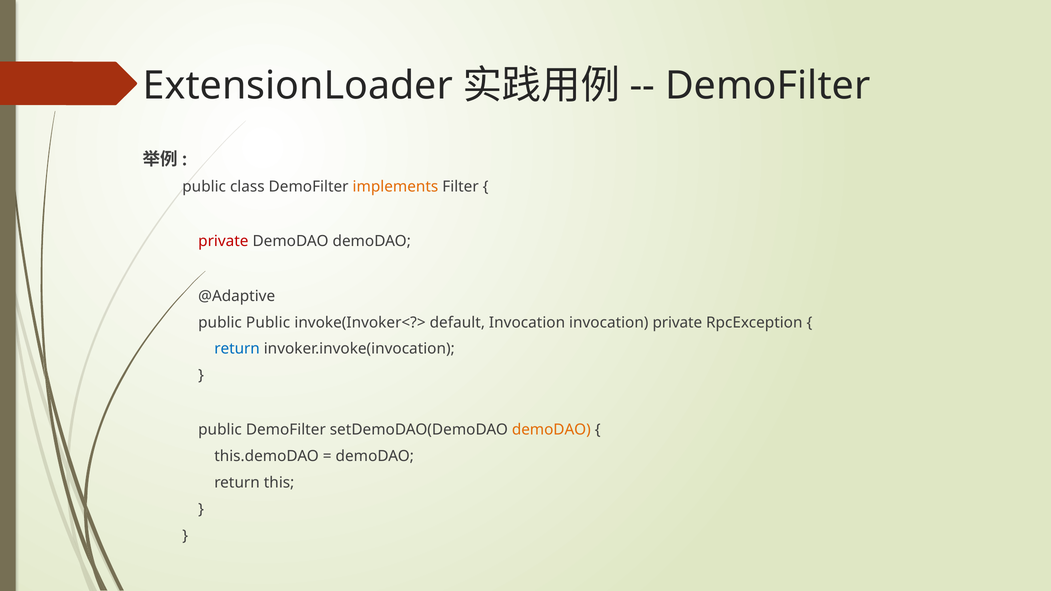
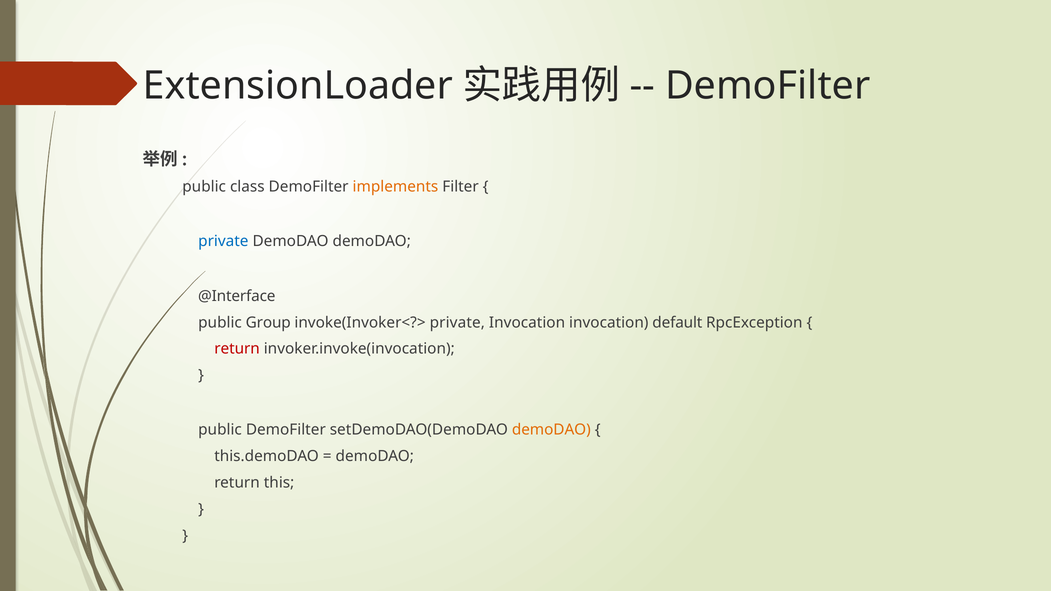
private colour: red -> blue (223, 241)
@Adaptive: @Adaptive -> @Interface (237, 296)
public Public: Public -> Group (268, 323)
invoke(Invoker<?> default: default -> private (457, 323)
invocation private: private -> default (677, 323)
return colour: blue -> red (237, 349)
